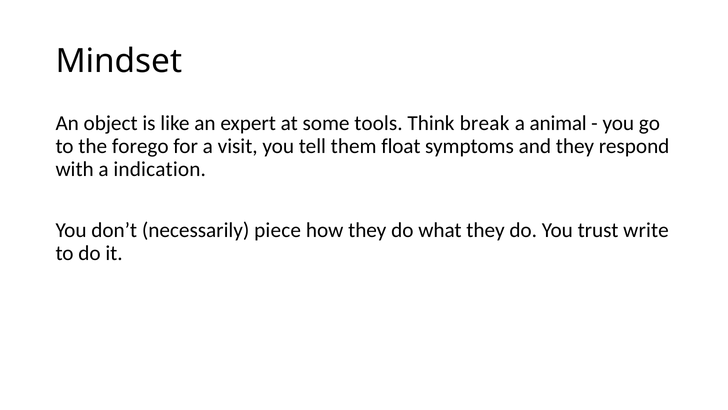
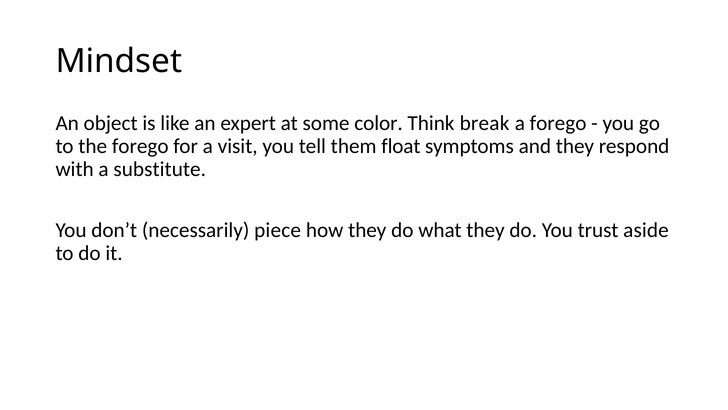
tools: tools -> color (379, 123)
a animal: animal -> forego (558, 123)
indication: indication -> substitute (160, 169)
write: write -> aside (646, 230)
